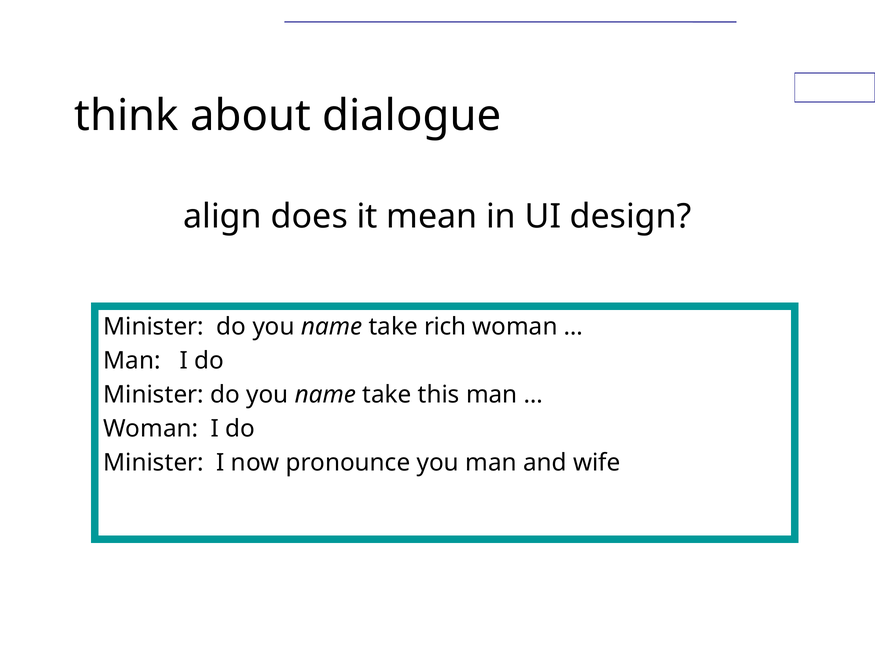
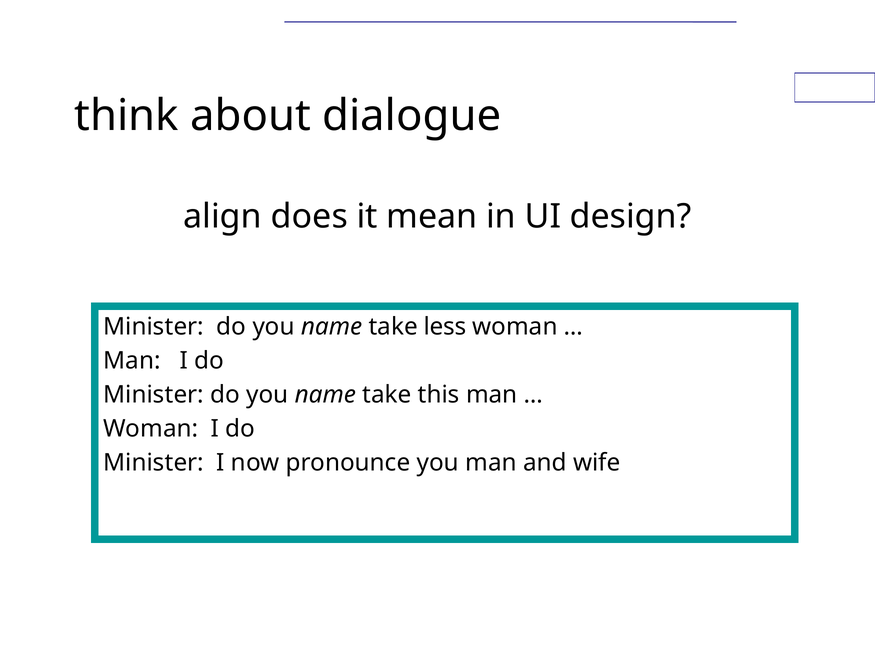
rich: rich -> less (445, 327)
